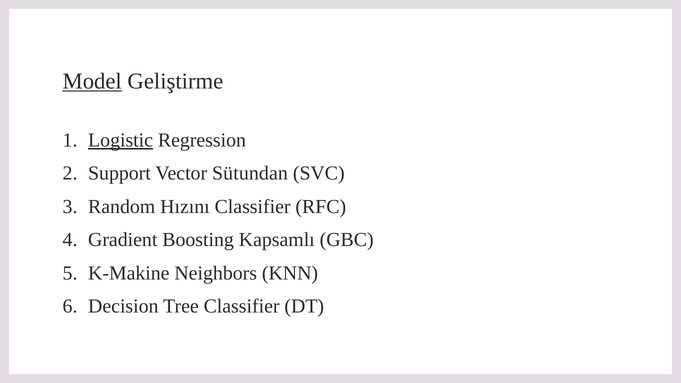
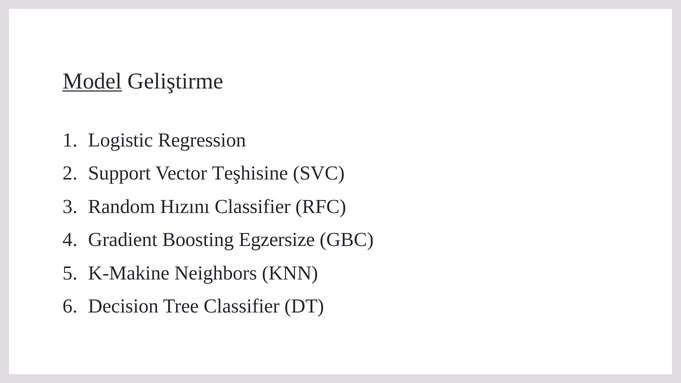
Logistic underline: present -> none (121, 140)
Sütundan: Sütundan -> Teşhisine (250, 173)
Kapsamlı: Kapsamlı -> Egzersize (277, 240)
